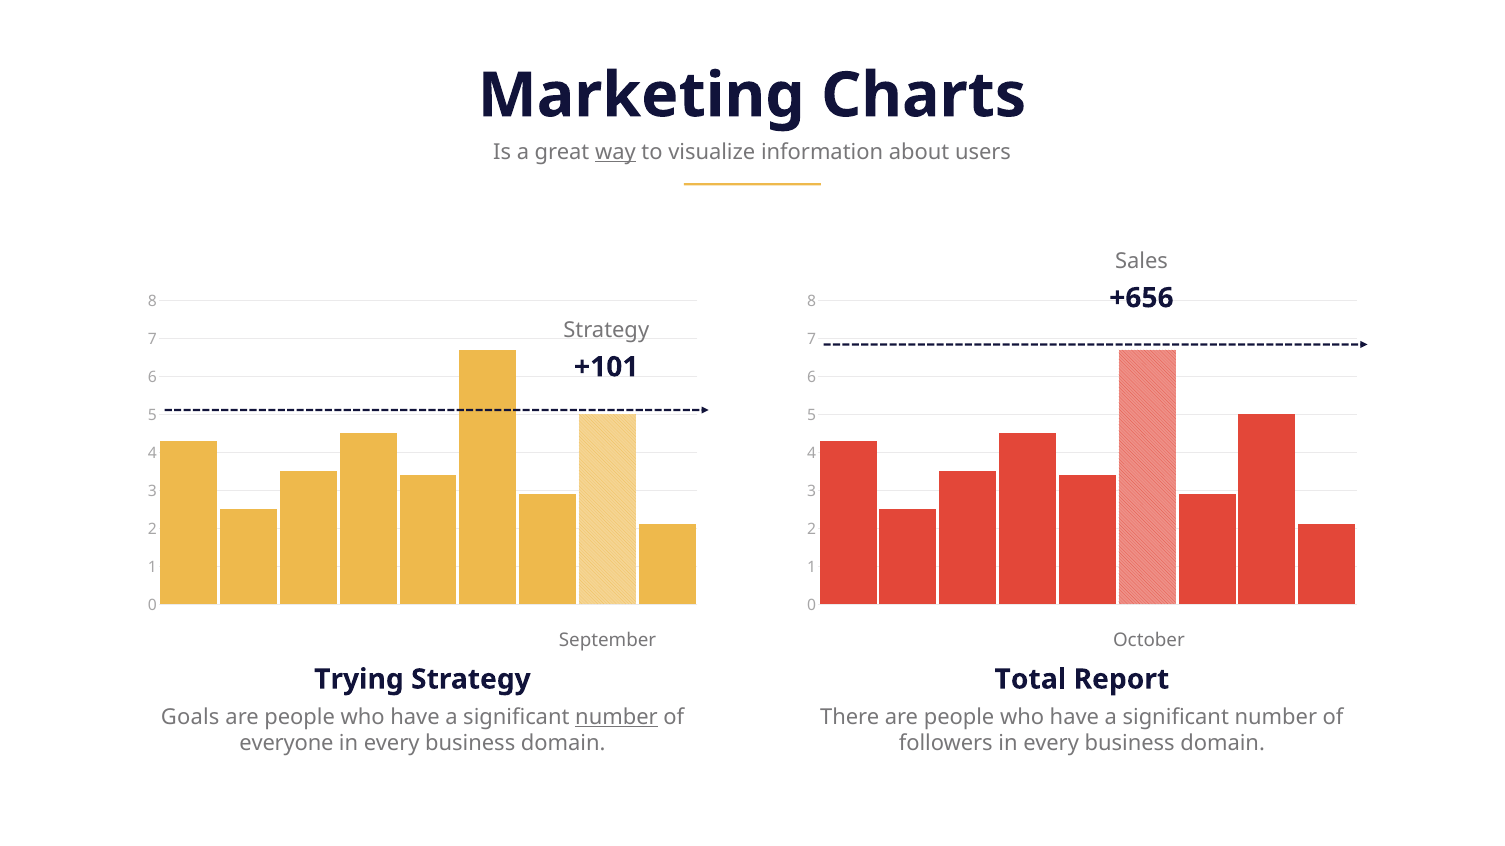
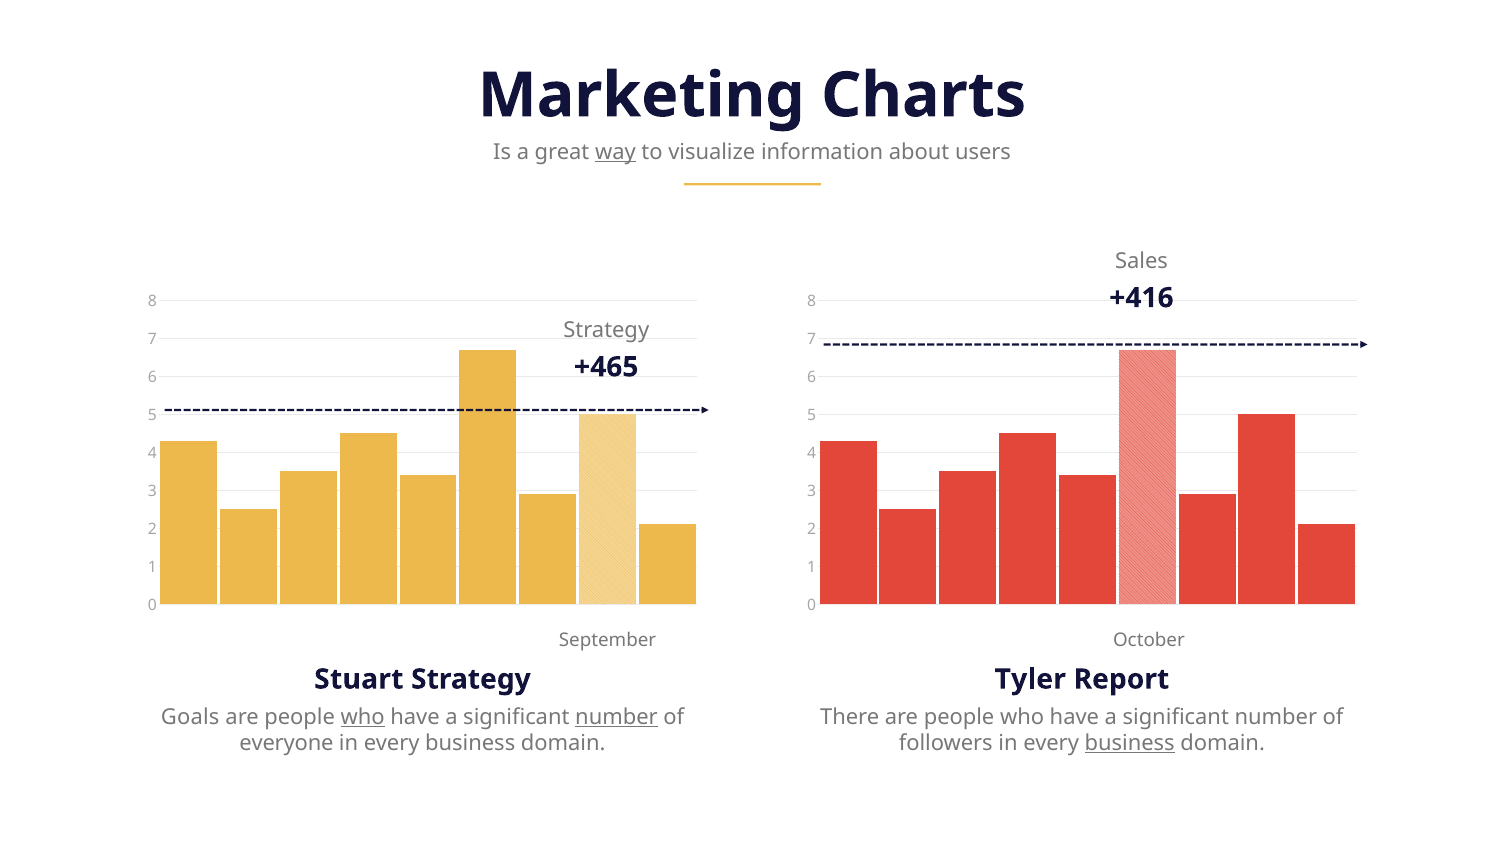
+656: +656 -> +416 (1141, 298)
+101: +101 -> +465 (606, 367)
Trying: Trying -> Stuart (359, 680)
Total: Total -> Tyler (1030, 680)
who underline: none -> present (363, 717)
business underline: none -> present (1130, 744)
